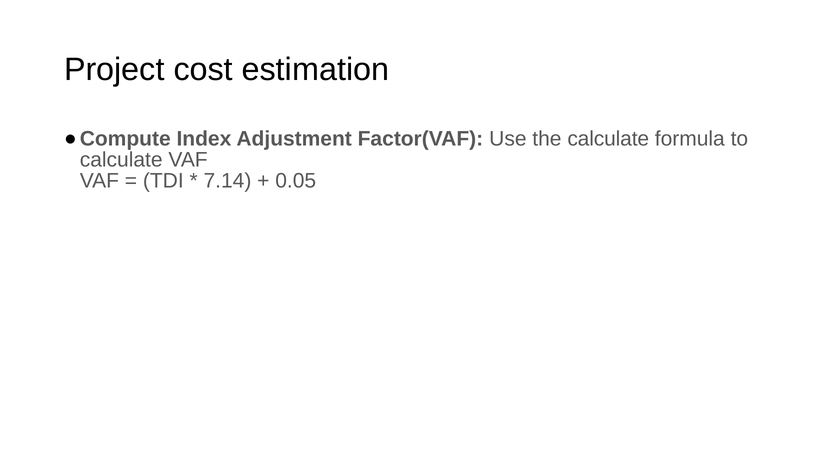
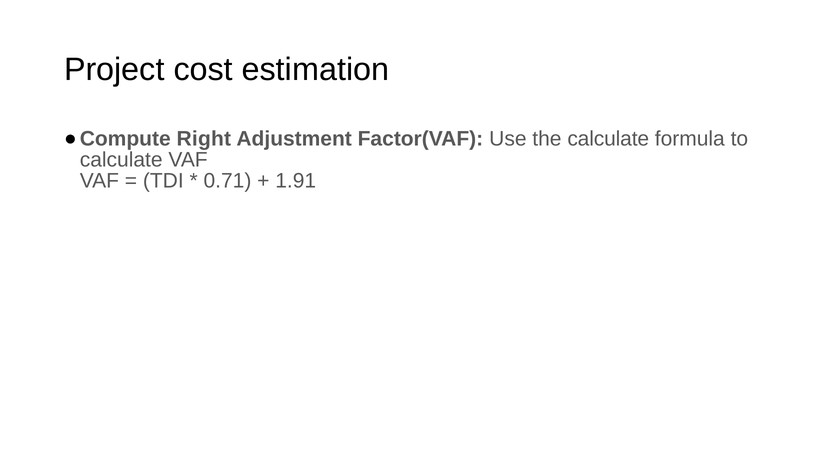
Index: Index -> Right (204, 139)
7.14: 7.14 -> 0.71 (227, 181)
0.05: 0.05 -> 1.91 (296, 181)
